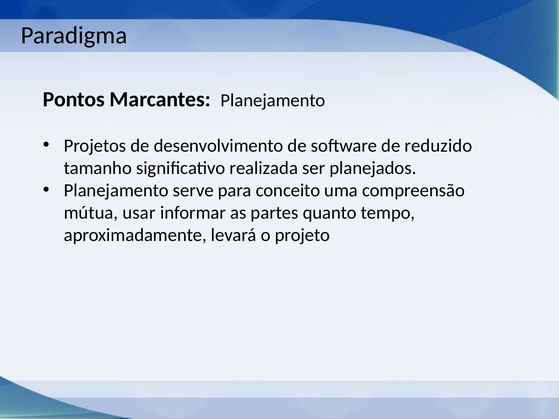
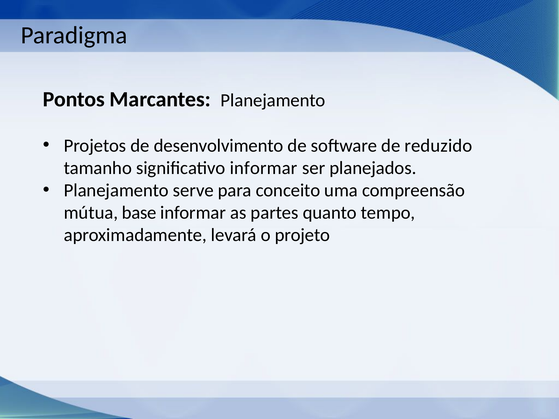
significativo realizada: realizada -> informar (264, 168)
usar: usar -> base (139, 213)
